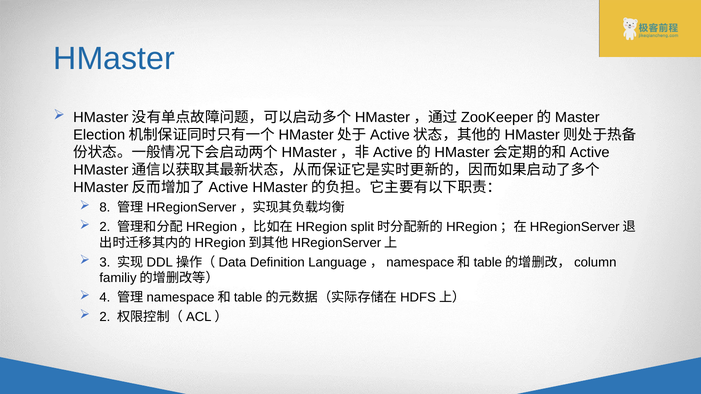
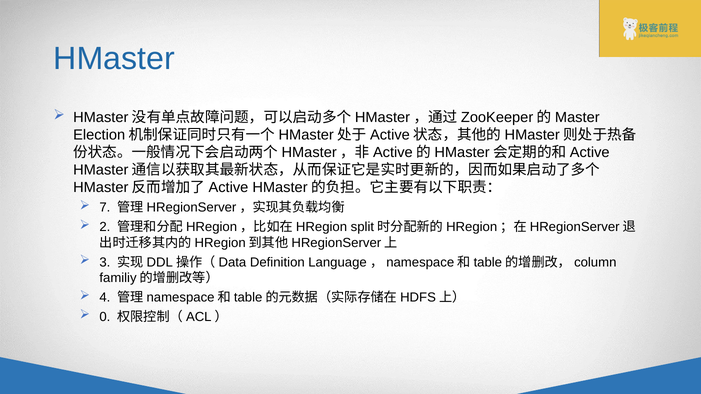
8: 8 -> 7 (105, 208)
2: 2 -> 0 (105, 317)
